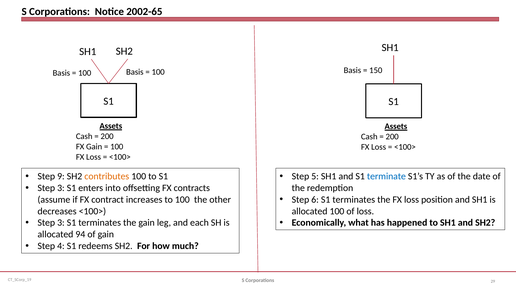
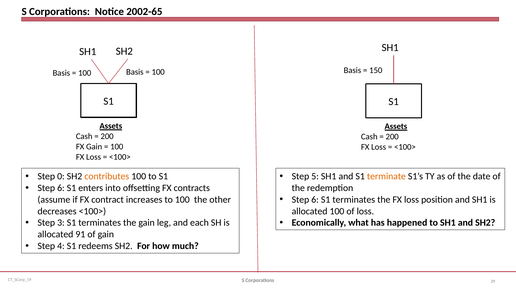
9: 9 -> 0 (61, 177)
terminate colour: blue -> orange (386, 177)
3: 3 -> 6 (61, 188)
94: 94 -> 91 (80, 235)
